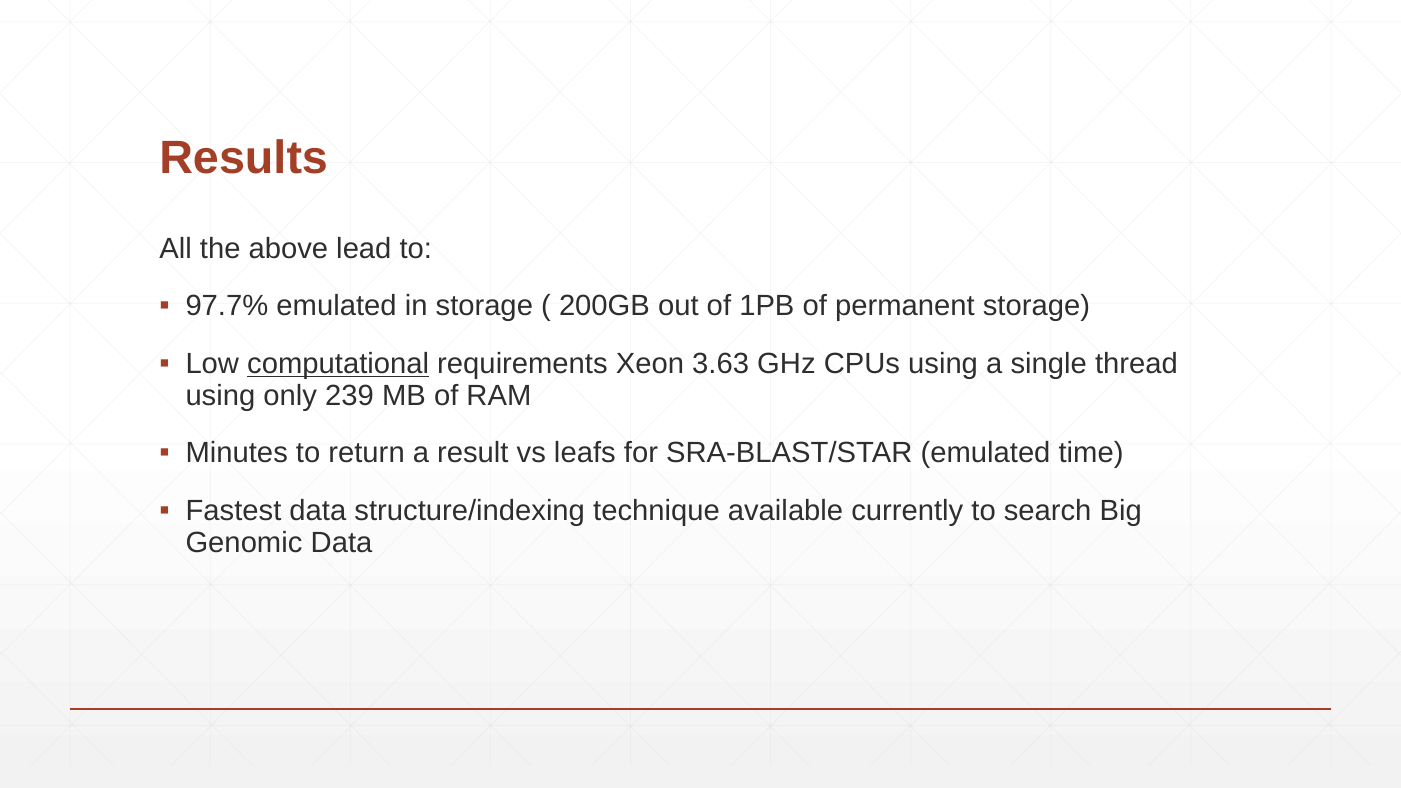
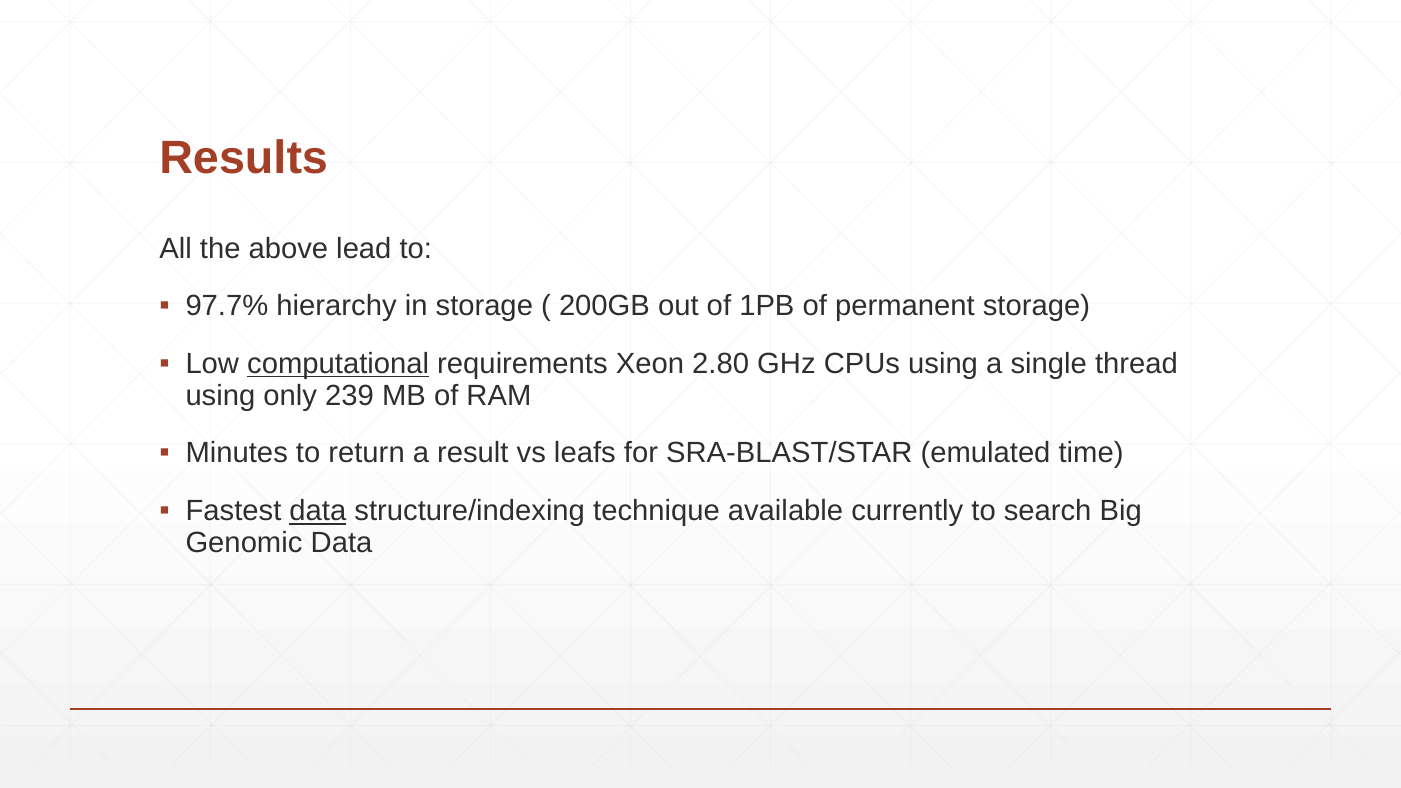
97.7% emulated: emulated -> hierarchy (337, 306)
3.63: 3.63 -> 2.80 (721, 364)
data underline: none -> present (318, 511)
